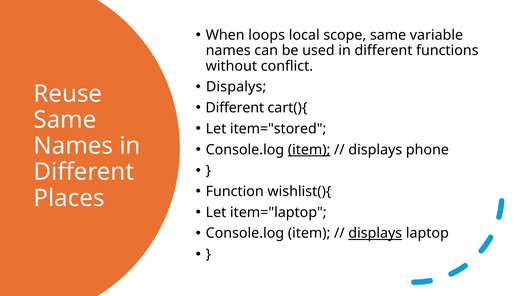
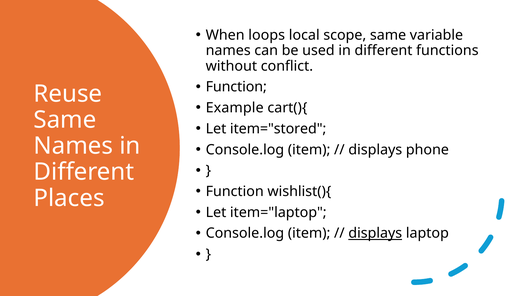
Dispalys: Dispalys -> Function (236, 87)
Different: Different -> Example (235, 108)
item underline: present -> none (309, 150)
